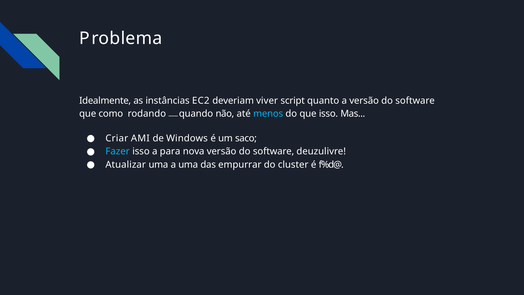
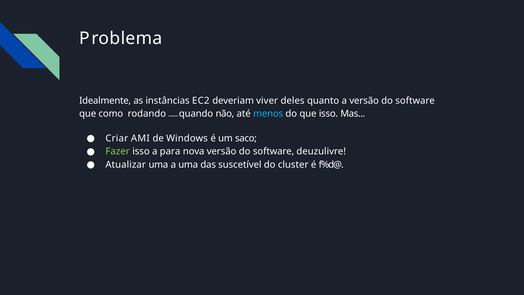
script: script -> deles (293, 101)
Fazer colour: light blue -> light green (118, 151)
empurrar: empurrar -> suscetível (240, 164)
